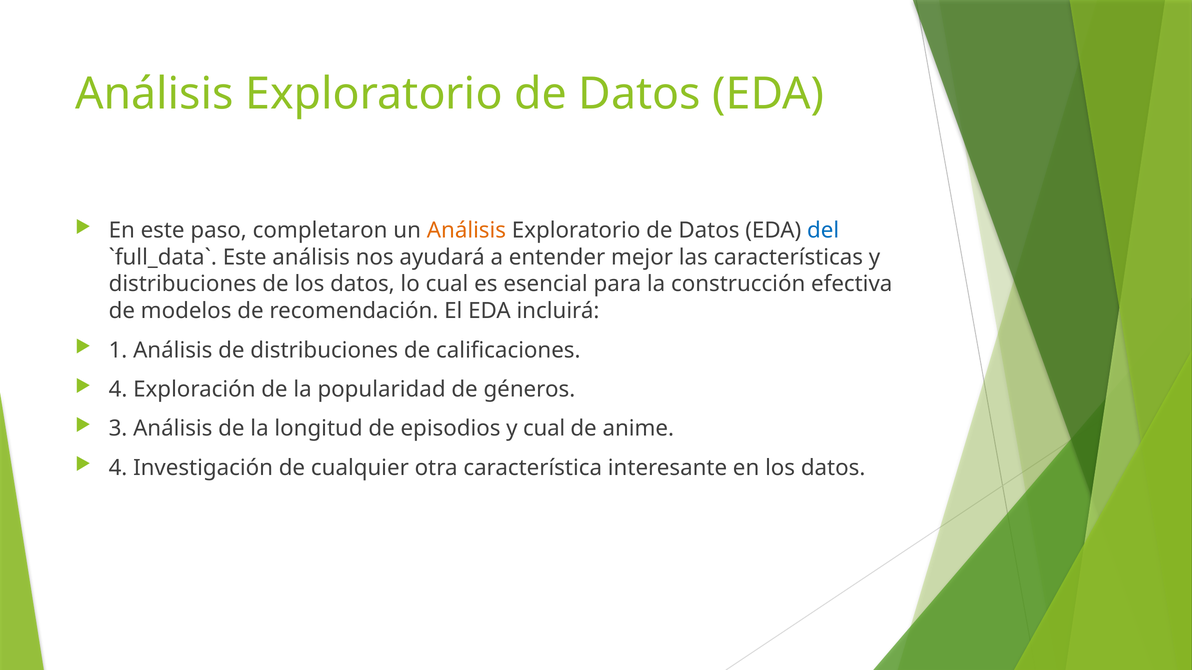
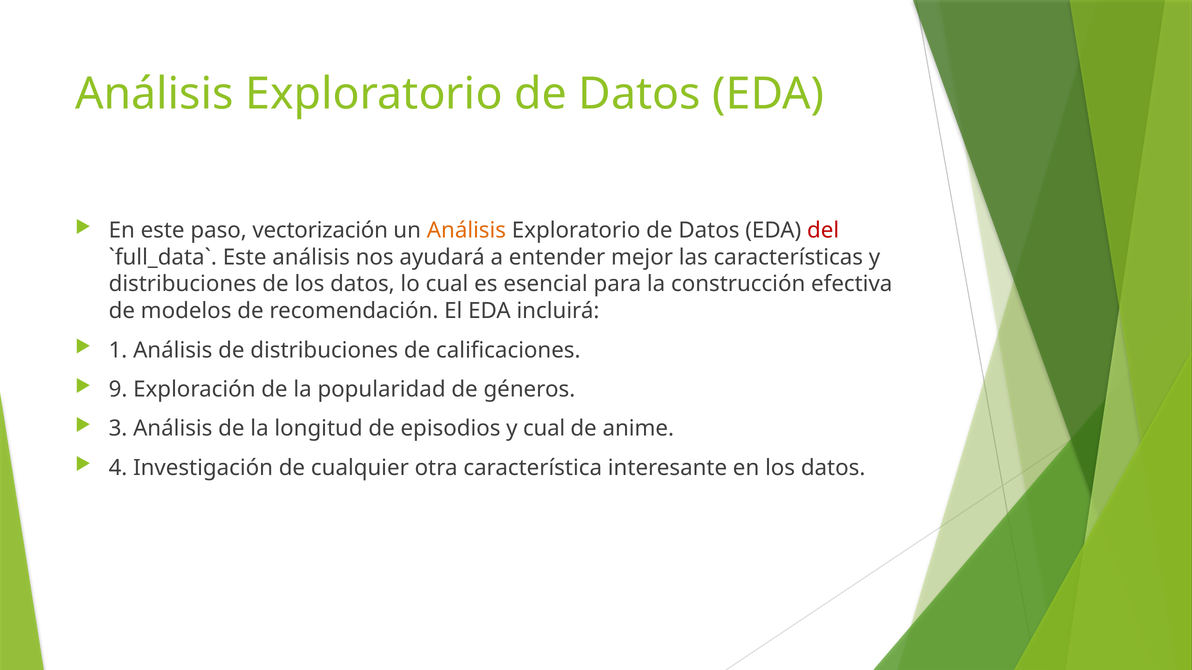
completaron: completaron -> vectorización (320, 231)
del colour: blue -> red (823, 231)
4: 4 -> 9 (118, 390)
